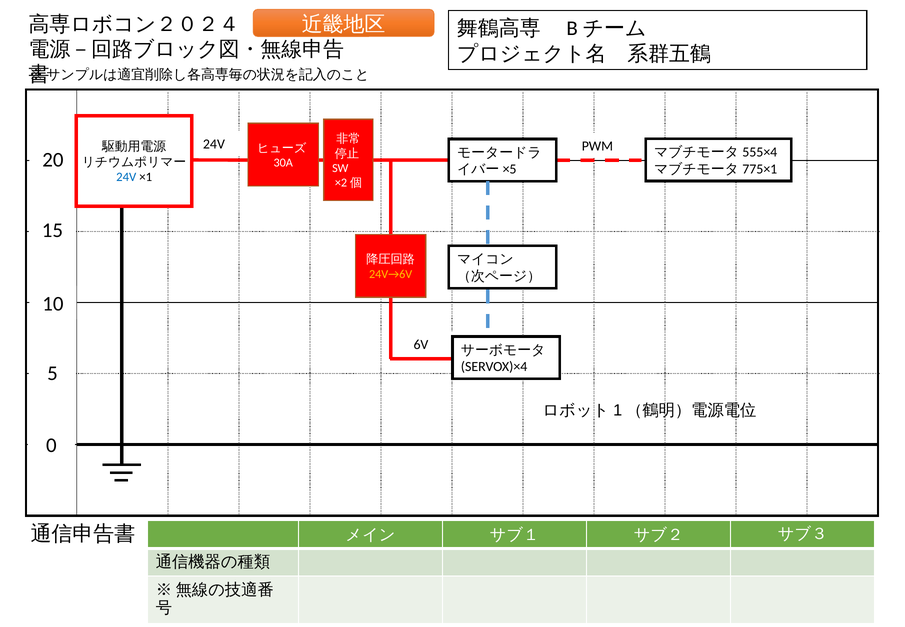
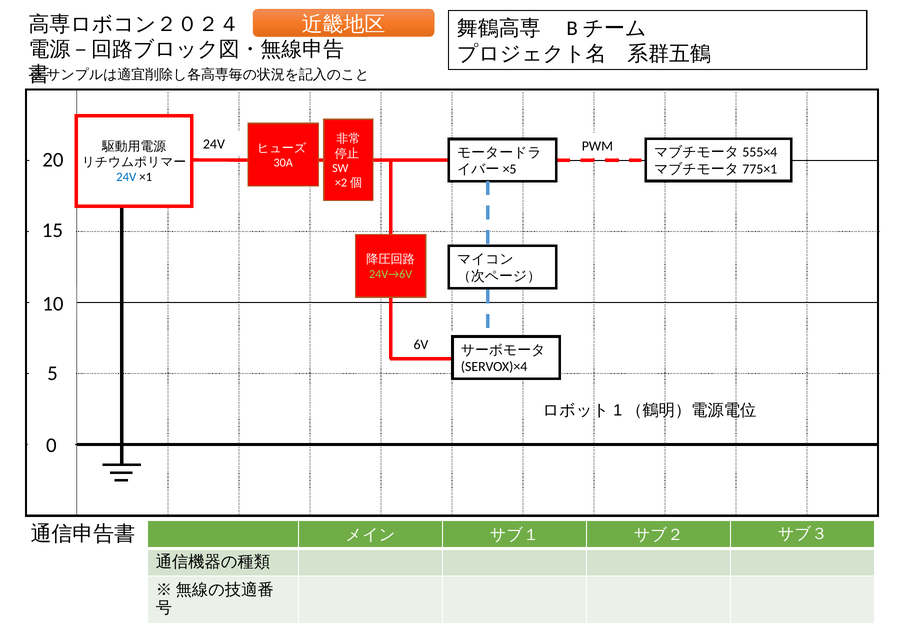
24V→6V colour: yellow -> light green (391, 274)
